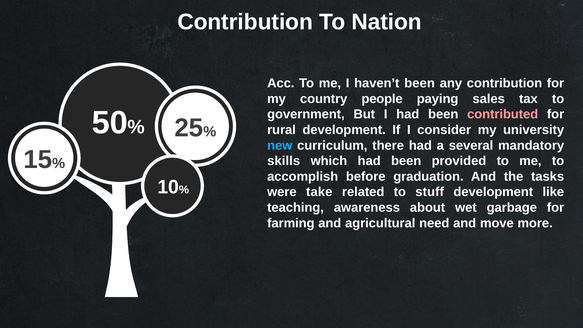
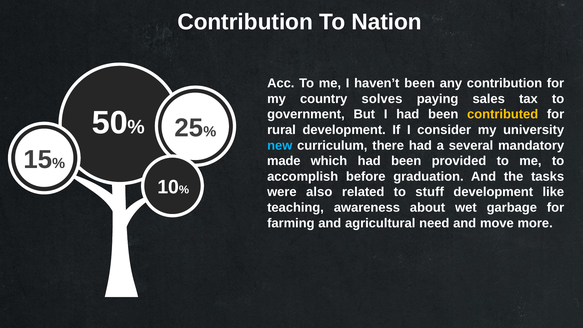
people: people -> solves (382, 99)
contributed colour: pink -> yellow (503, 114)
skills: skills -> made (284, 161)
take: take -> also (319, 192)
